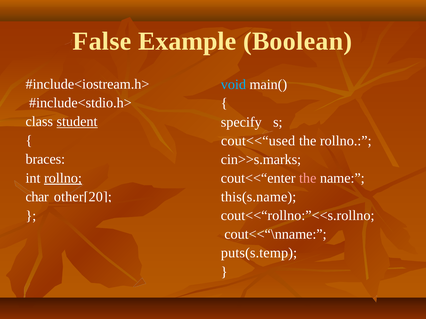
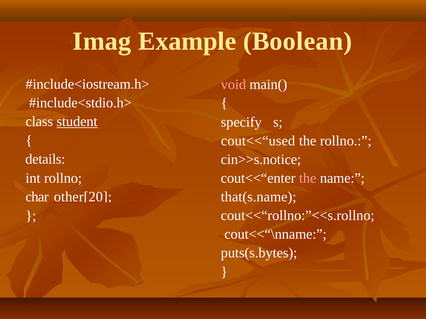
False: False -> Imag (102, 41)
void colour: light blue -> pink (233, 84)
braces: braces -> details (45, 159)
cin>>s.marks: cin>>s.marks -> cin>>s.notice (261, 160)
rollno underline: present -> none (63, 178)
this(s.name: this(s.name -> that(s.name (259, 197)
puts(s.temp: puts(s.temp -> puts(s.bytes (259, 253)
